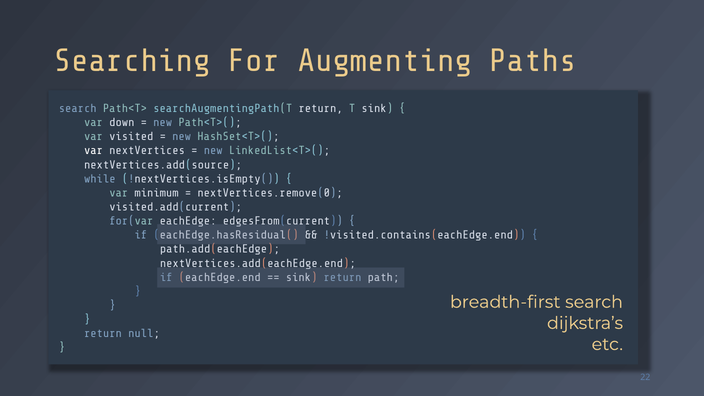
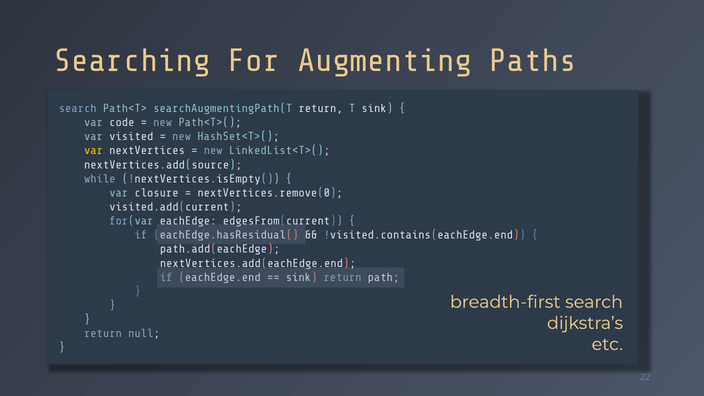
down: down -> code (122, 122)
var colour: white -> yellow (94, 151)
minimum: minimum -> closure (157, 193)
